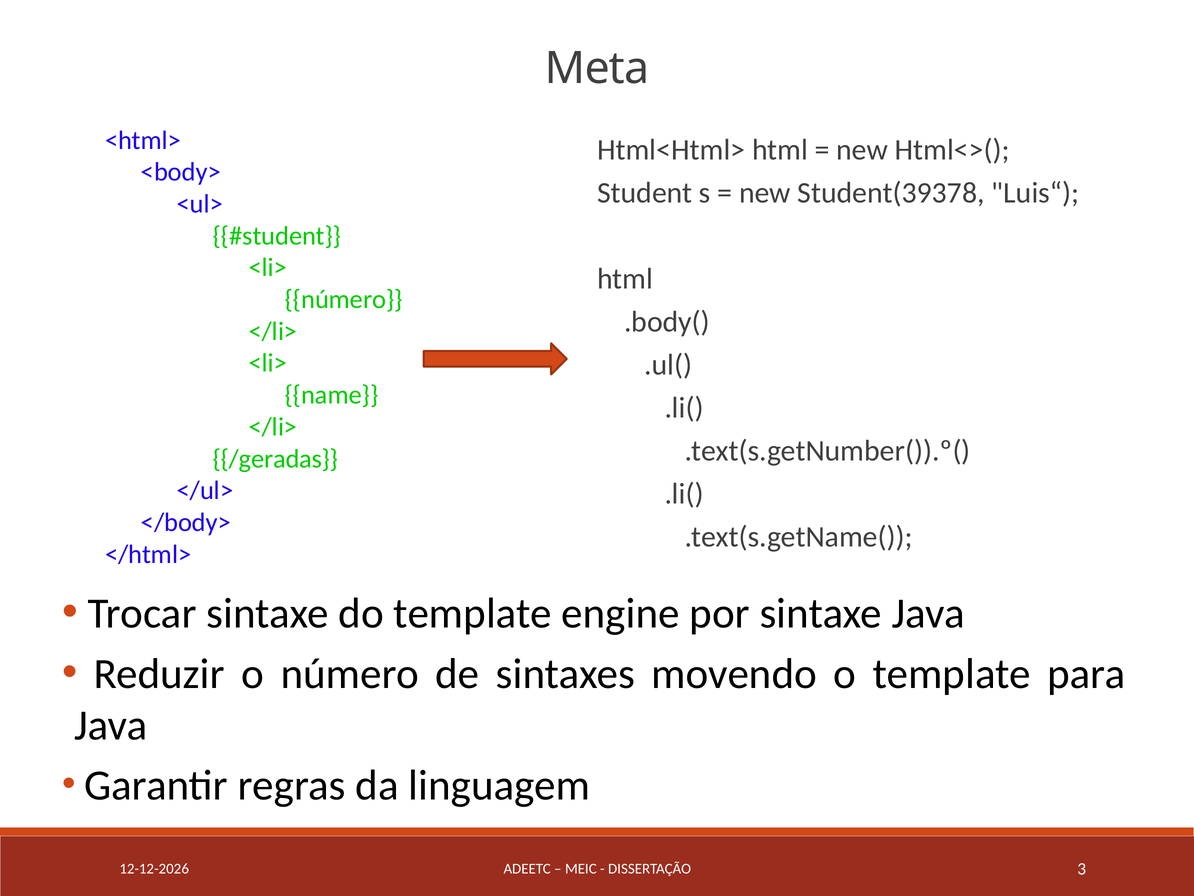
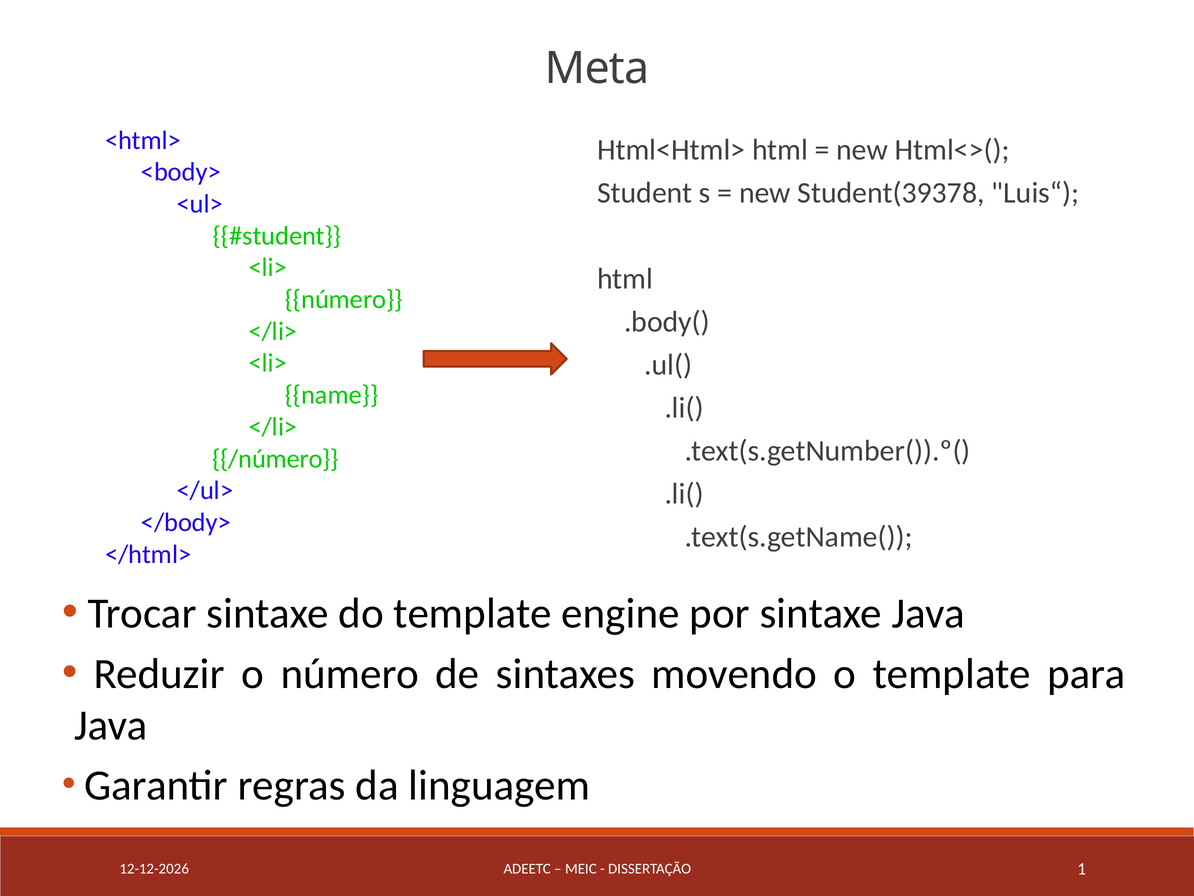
/geradas: /geradas -> /número (275, 459)
3: 3 -> 1 (1082, 868)
